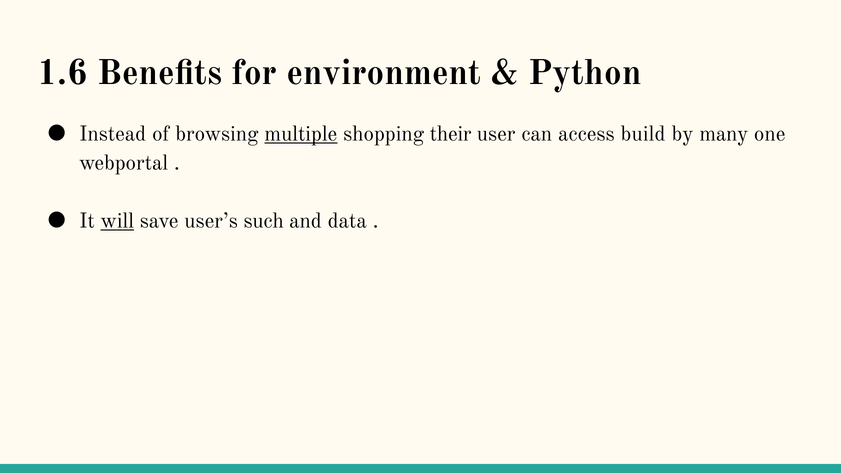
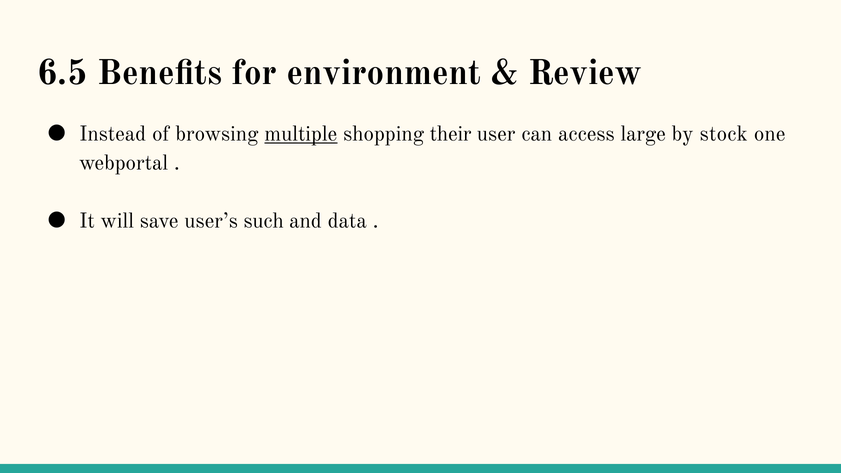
1.6: 1.6 -> 6.5 (62, 73)
Python: Python -> Review (585, 73)
build: build -> large (643, 134)
many: many -> stock (724, 134)
will underline: present -> none (117, 221)
